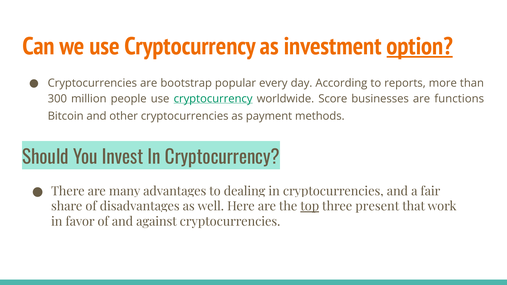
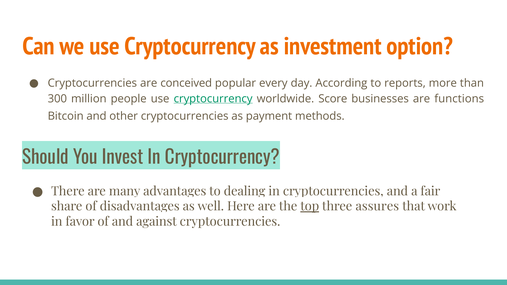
option underline: present -> none (420, 46)
bootstrap: bootstrap -> conceived (186, 83)
present: present -> assures (377, 207)
